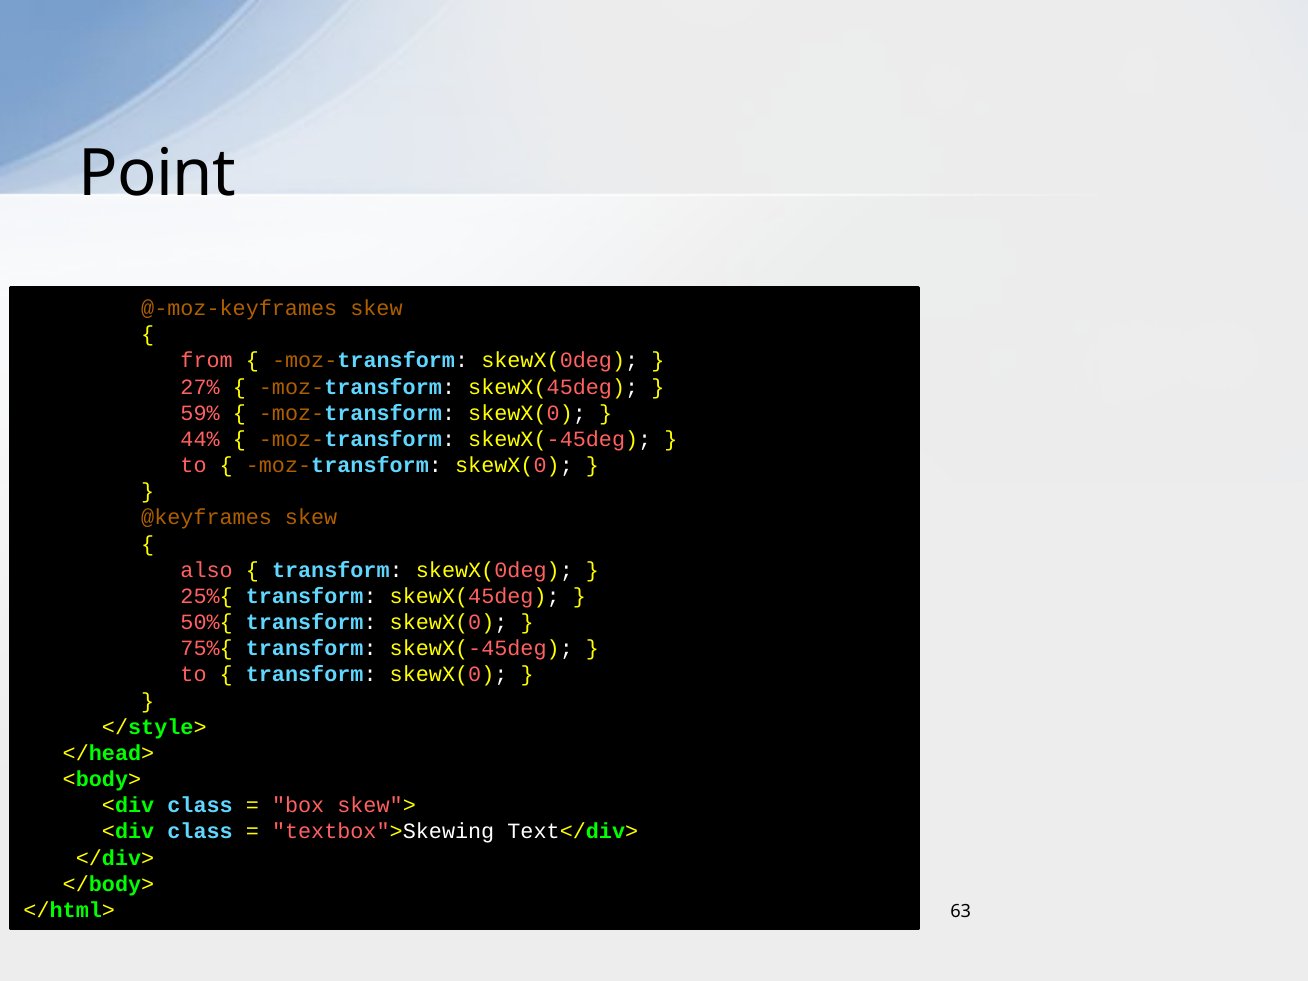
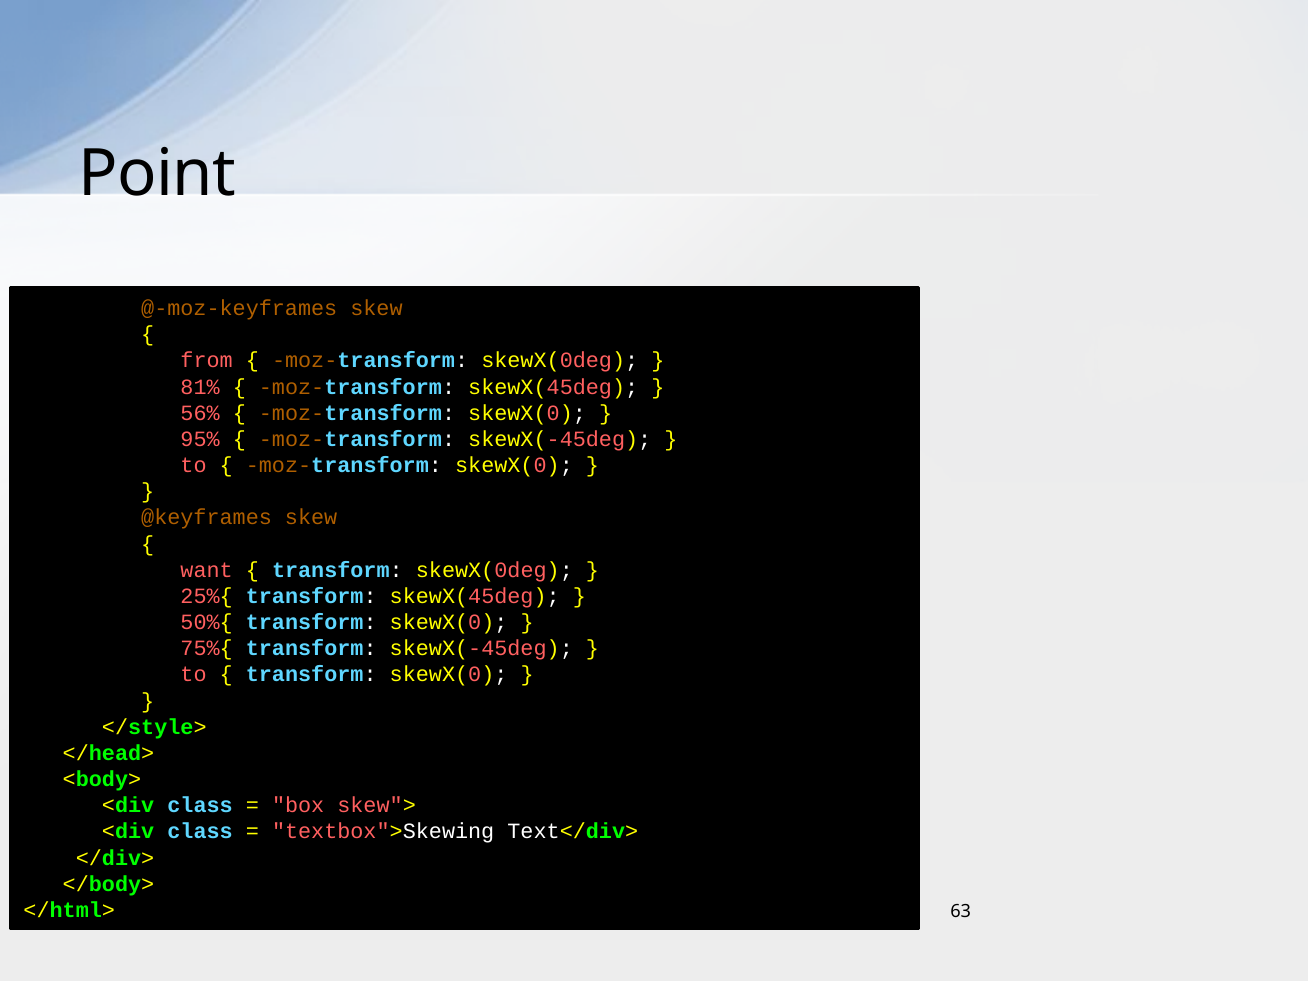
27%: 27% -> 81% (200, 387)
59%: 59% -> 56% (200, 413)
44%: 44% -> 95% (200, 439)
also: also -> want (207, 570)
